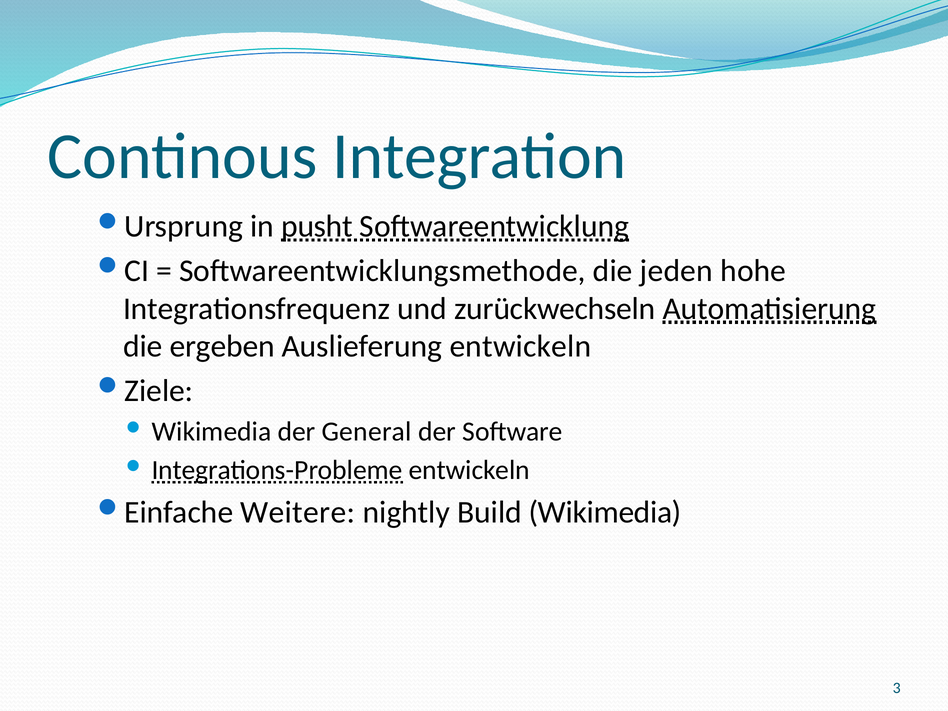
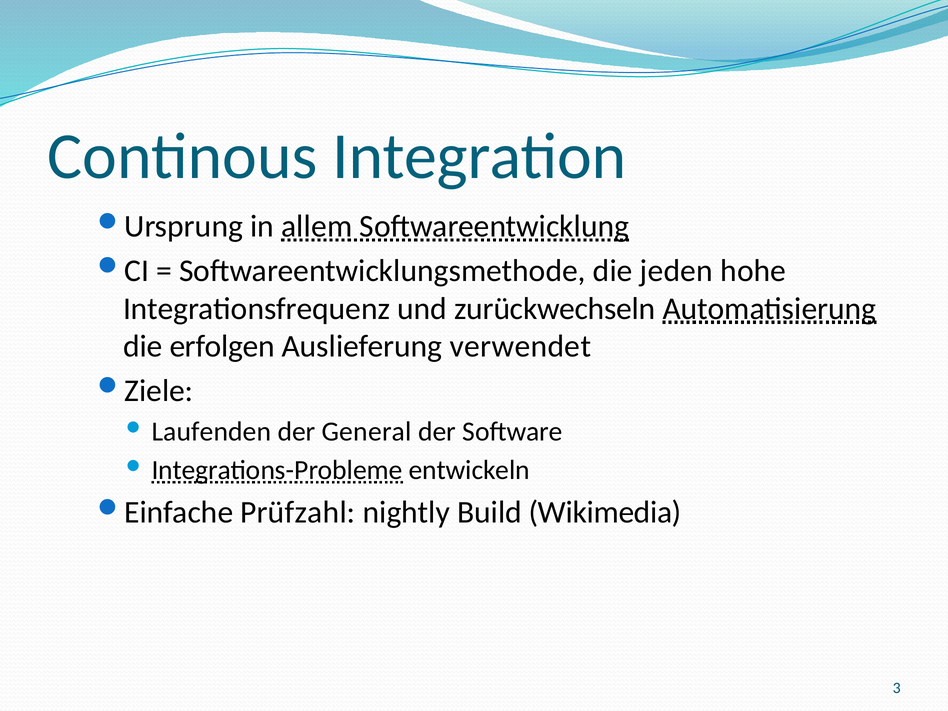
pusht: pusht -> allem (317, 226)
ergeben: ergeben -> erfolgen (222, 347)
Auslieferung entwickeln: entwickeln -> verwendet (520, 347)
Wikimedia: Wikimedia -> Laufenden (211, 432)
Weitere: Weitere -> Prüfzahl (298, 512)
